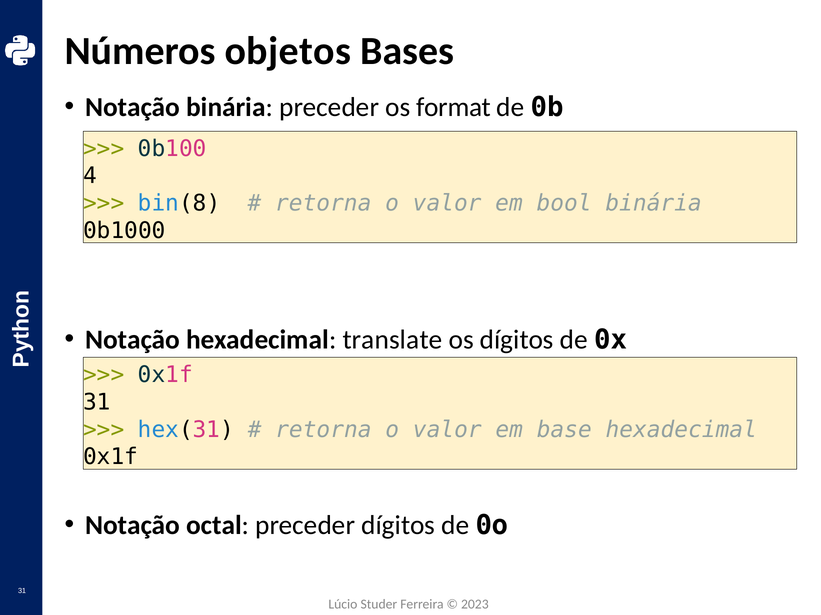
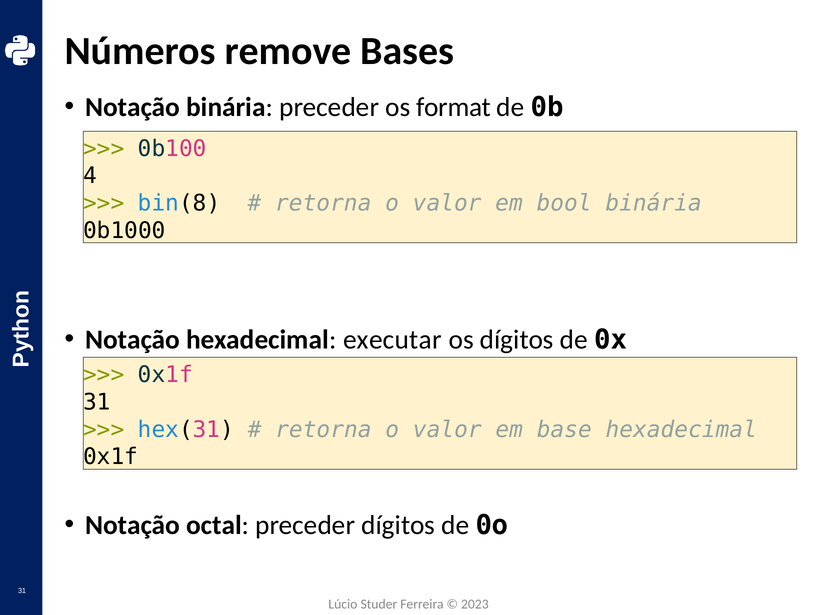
objetos: objetos -> remove (288, 51)
translate: translate -> executar (392, 340)
